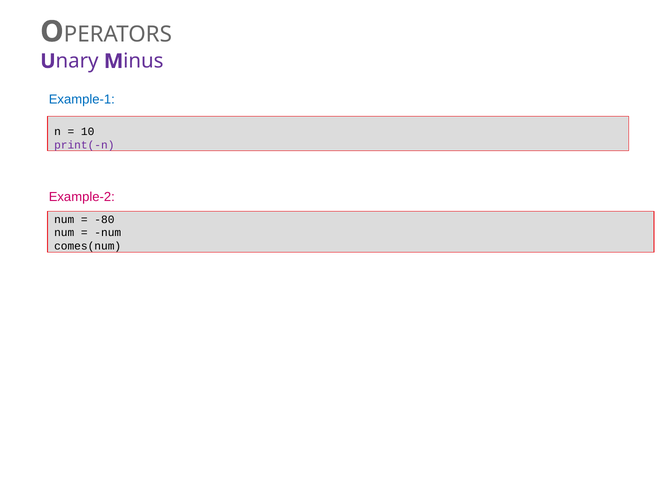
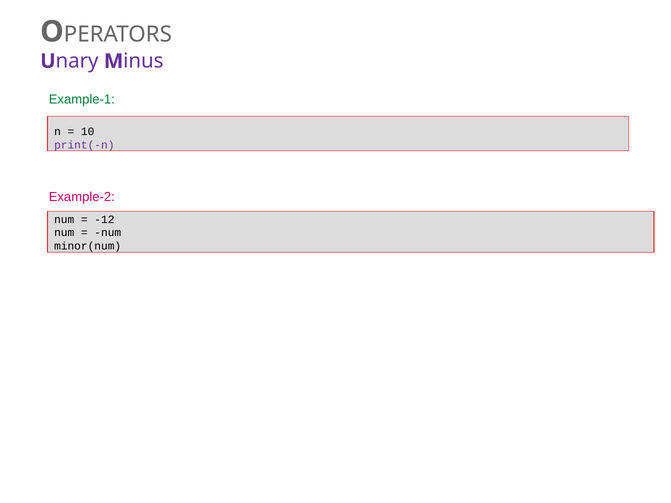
Example-1 colour: blue -> green (82, 100)
-80: -80 -> -12 (104, 219)
comes(num: comes(num -> minor(num (88, 246)
